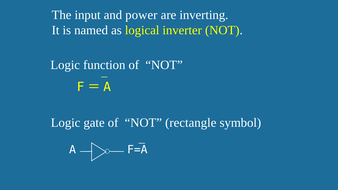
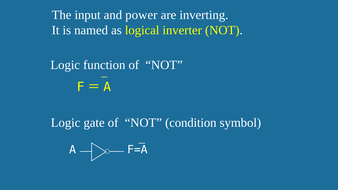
rectangle: rectangle -> condition (191, 123)
